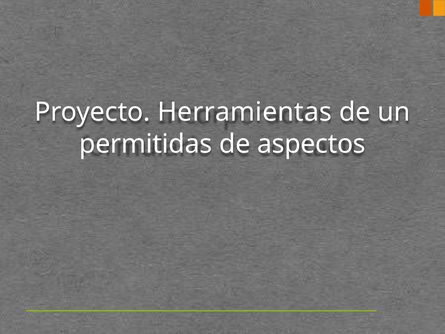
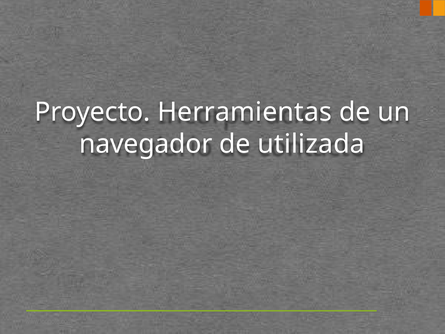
permitidas: permitidas -> navegador (146, 144)
aspectos: aspectos -> utilizada (311, 144)
